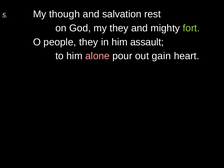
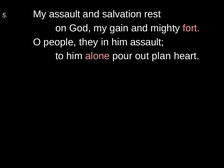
My though: though -> assault (65, 14)
my they: they -> gain (119, 28)
fort colour: light green -> pink (191, 28)
gain: gain -> plan (161, 56)
